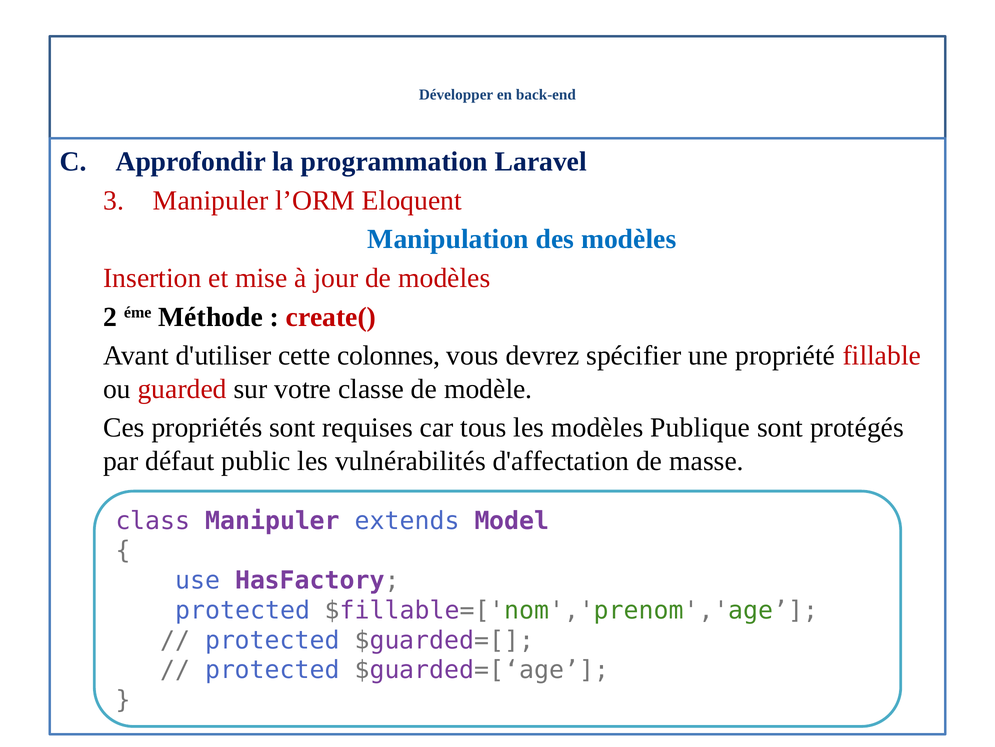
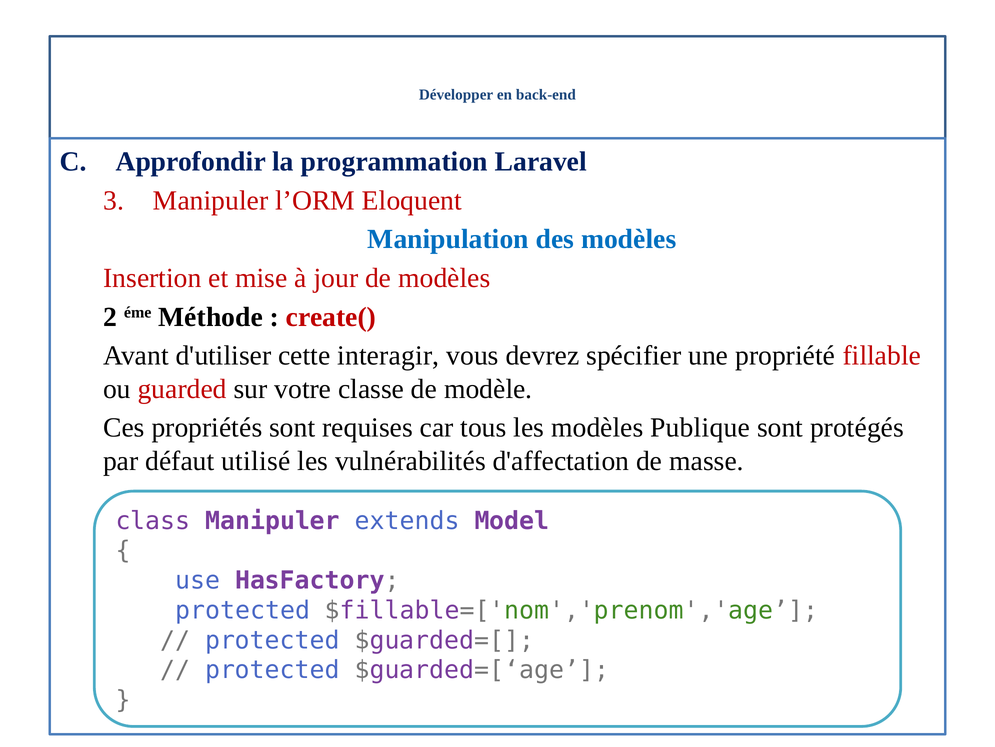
colonnes: colonnes -> interagir (388, 355)
public: public -> utilisé (256, 460)
